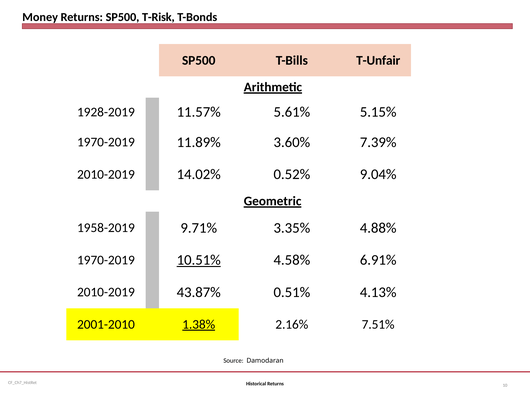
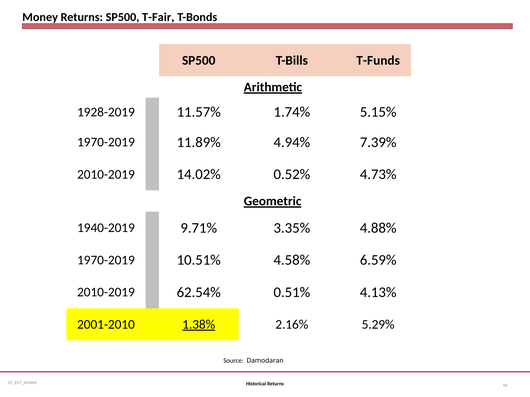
T-Risk: T-Risk -> T-Fair (158, 17)
T-Unfair: T-Unfair -> T-Funds (378, 60)
5.61%: 5.61% -> 1.74% (292, 112)
3.60%: 3.60% -> 4.94% (292, 142)
9.04%: 9.04% -> 4.73% (378, 175)
1958-2019: 1958-2019 -> 1940-2019 (106, 228)
10.51% underline: present -> none (199, 260)
6.91%: 6.91% -> 6.59% (378, 260)
43.87%: 43.87% -> 62.54% (199, 293)
7.51%: 7.51% -> 5.29% (378, 325)
